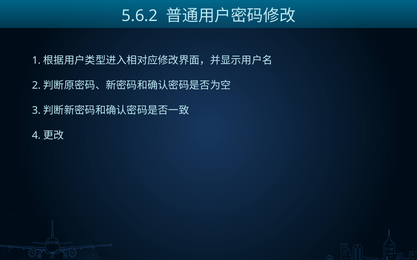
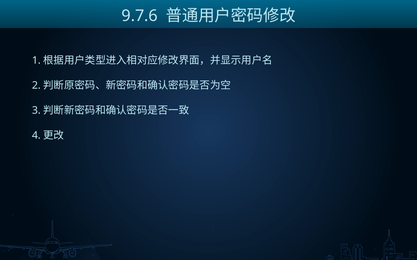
5.6.2: 5.6.2 -> 9.7.6 (140, 16)
